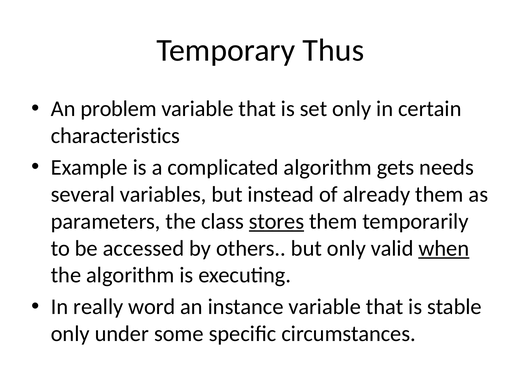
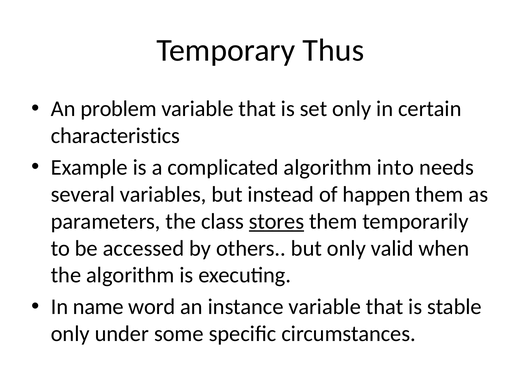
gets: gets -> into (395, 167)
already: already -> happen (377, 194)
when underline: present -> none (444, 248)
really: really -> name (98, 307)
